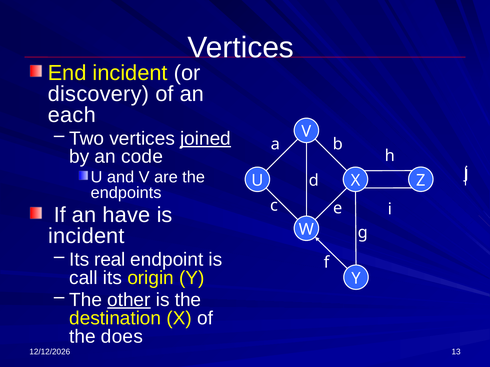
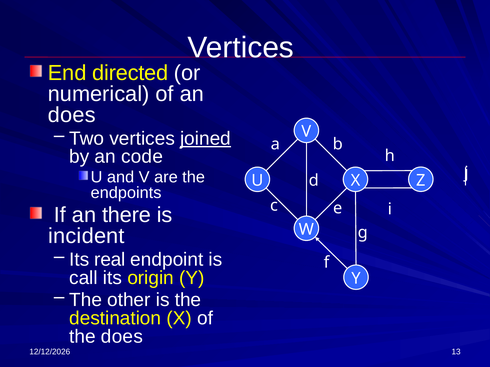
End incident: incident -> directed (130, 73)
discovery: discovery -> numerical (99, 94)
each: each -> does (72, 115)
have: have -> there (127, 215)
other underline: present -> none (129, 300)
